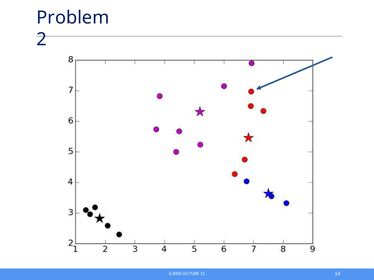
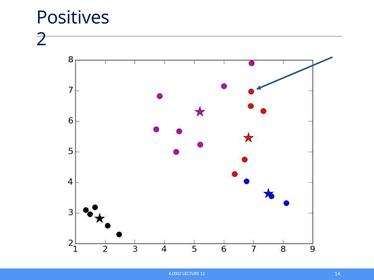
Problem: Problem -> Positives (73, 18)
